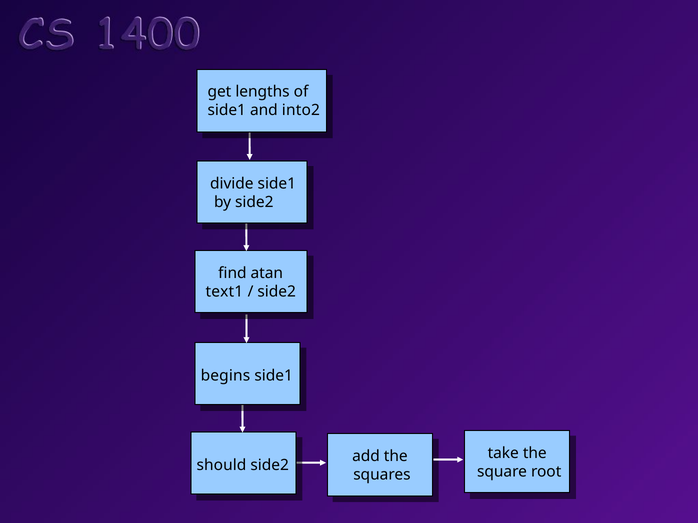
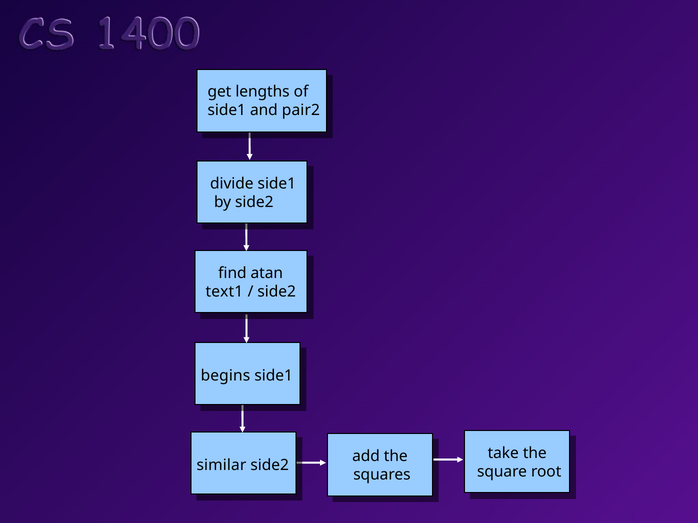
into2: into2 -> pair2 (301, 110)
should: should -> similar (221, 466)
